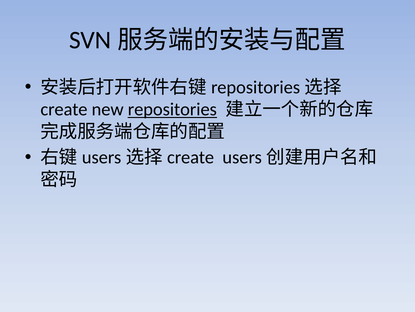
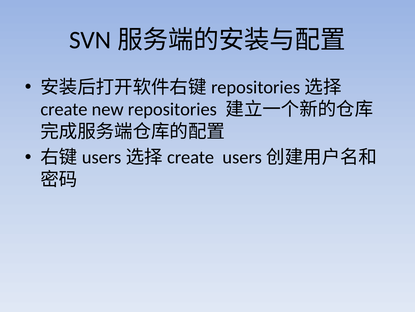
repositories underline: present -> none (172, 109)
